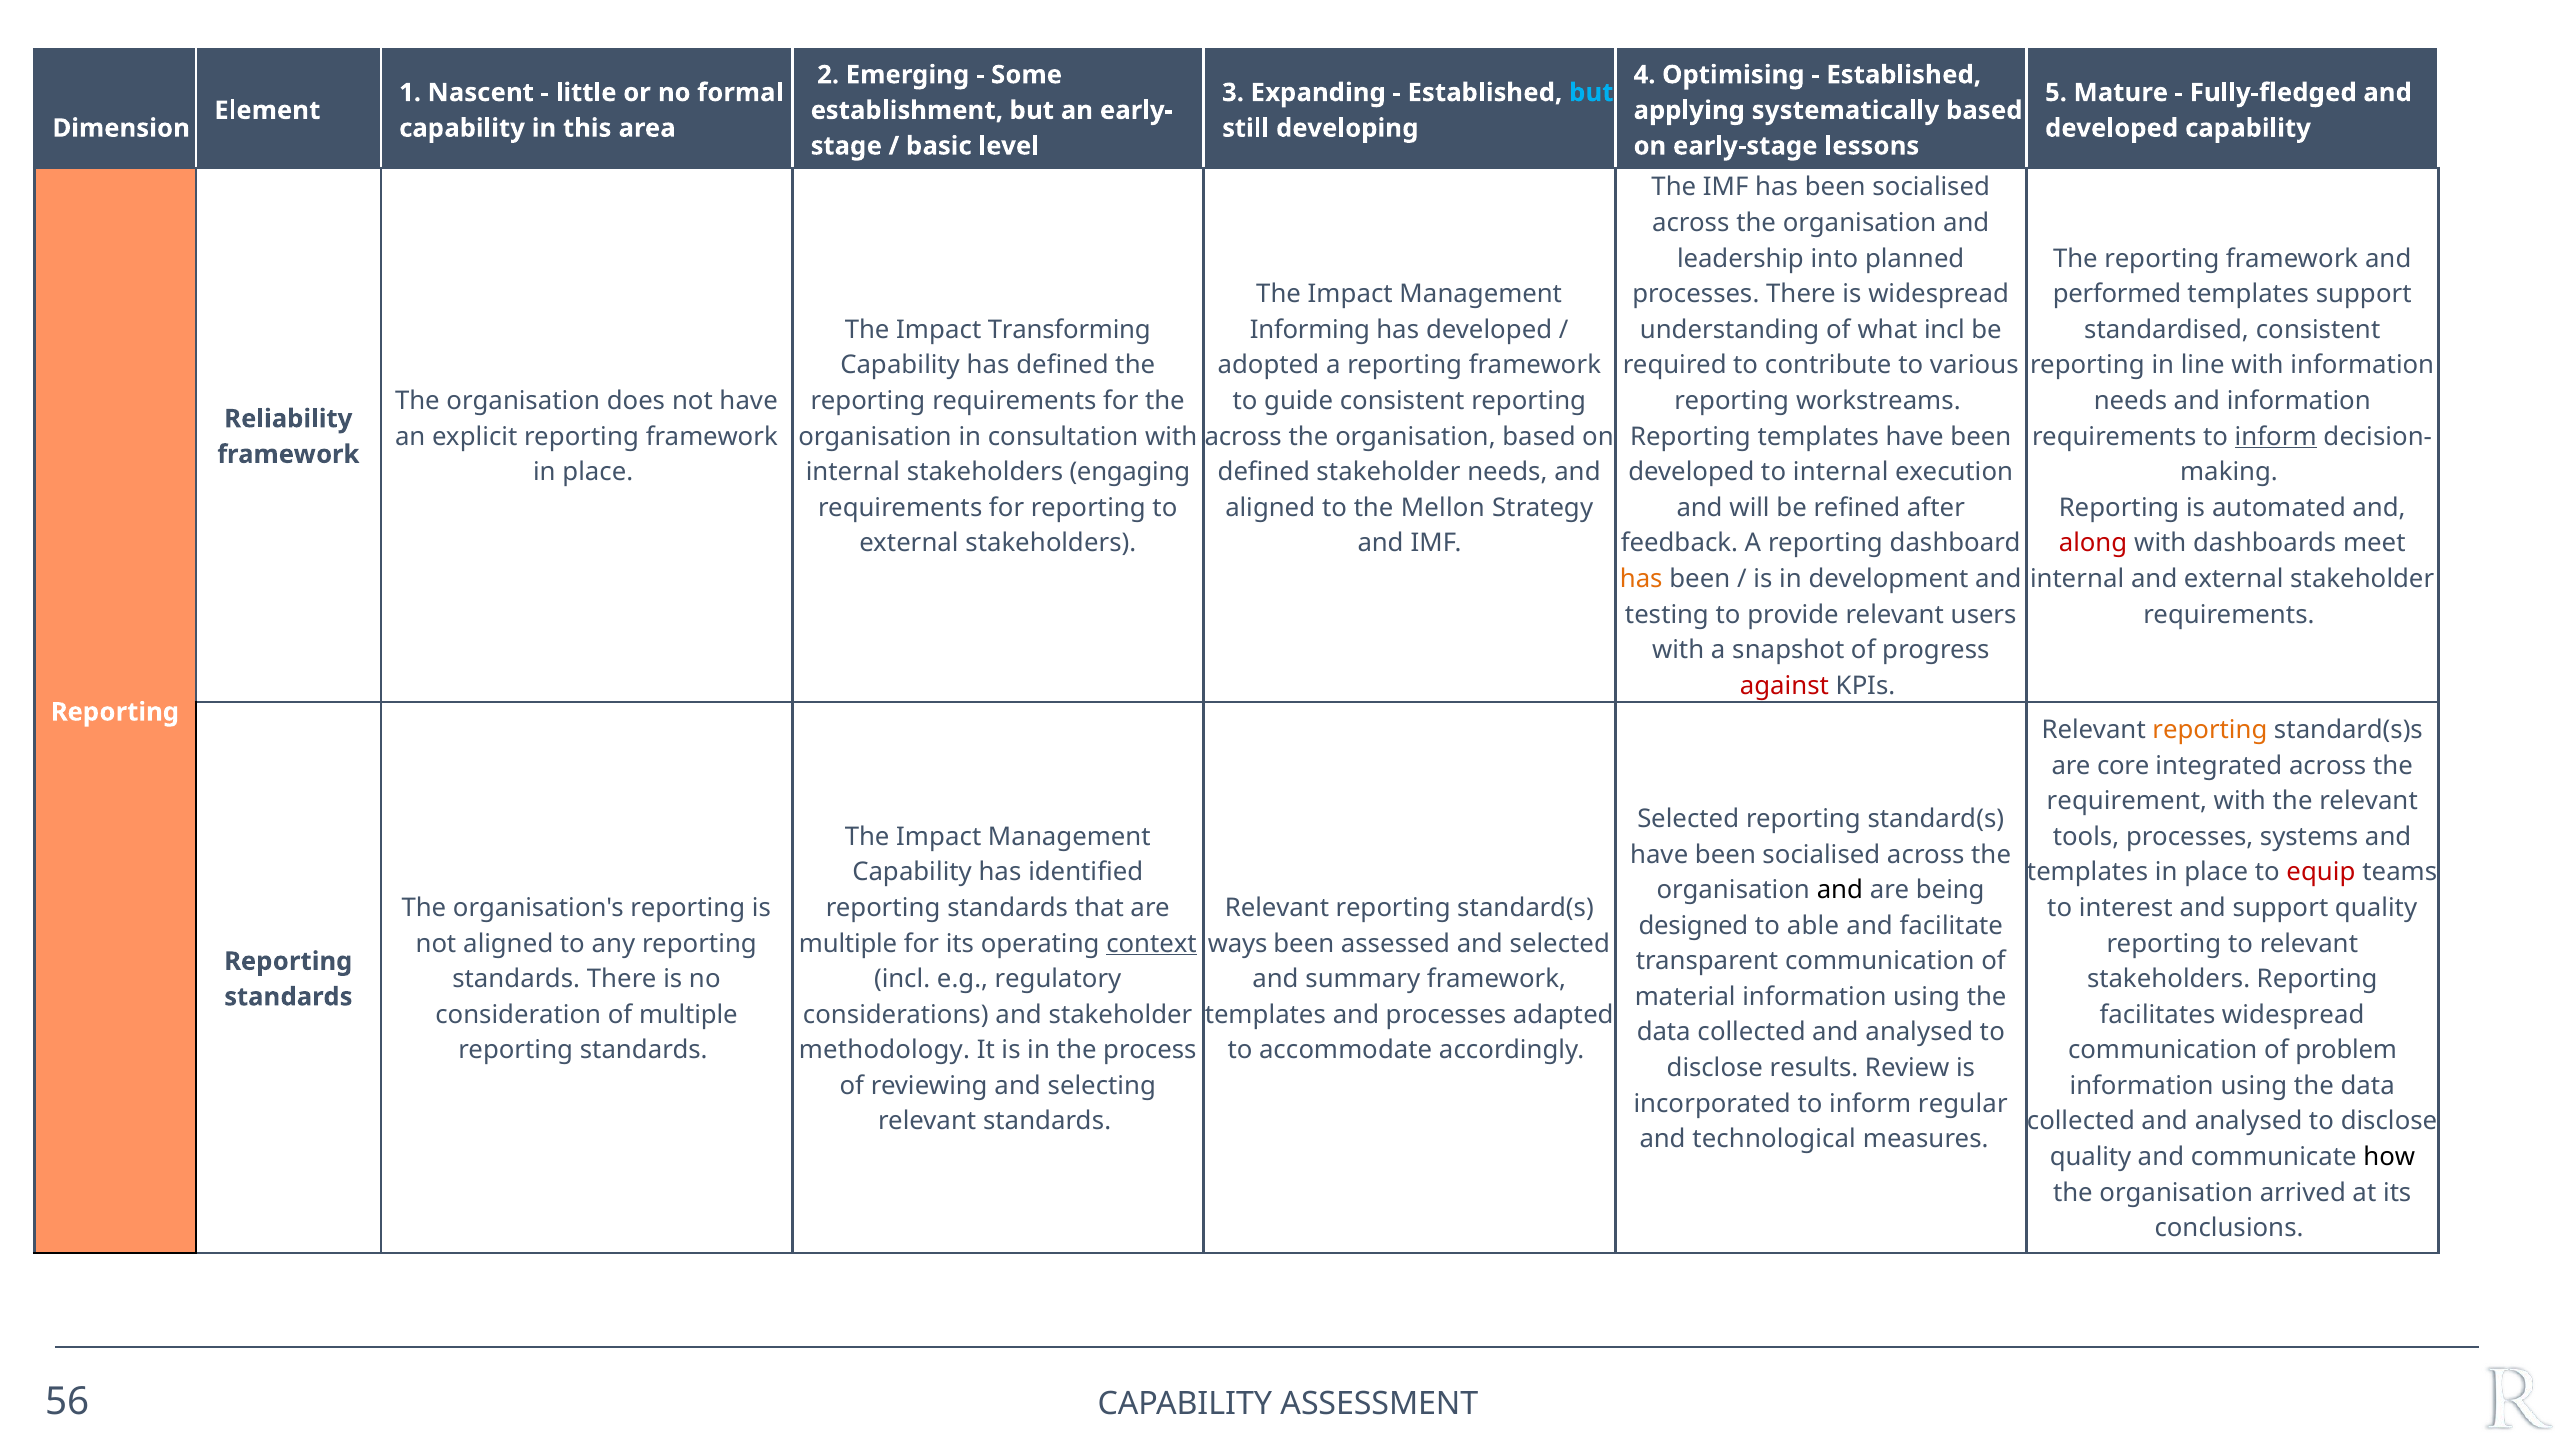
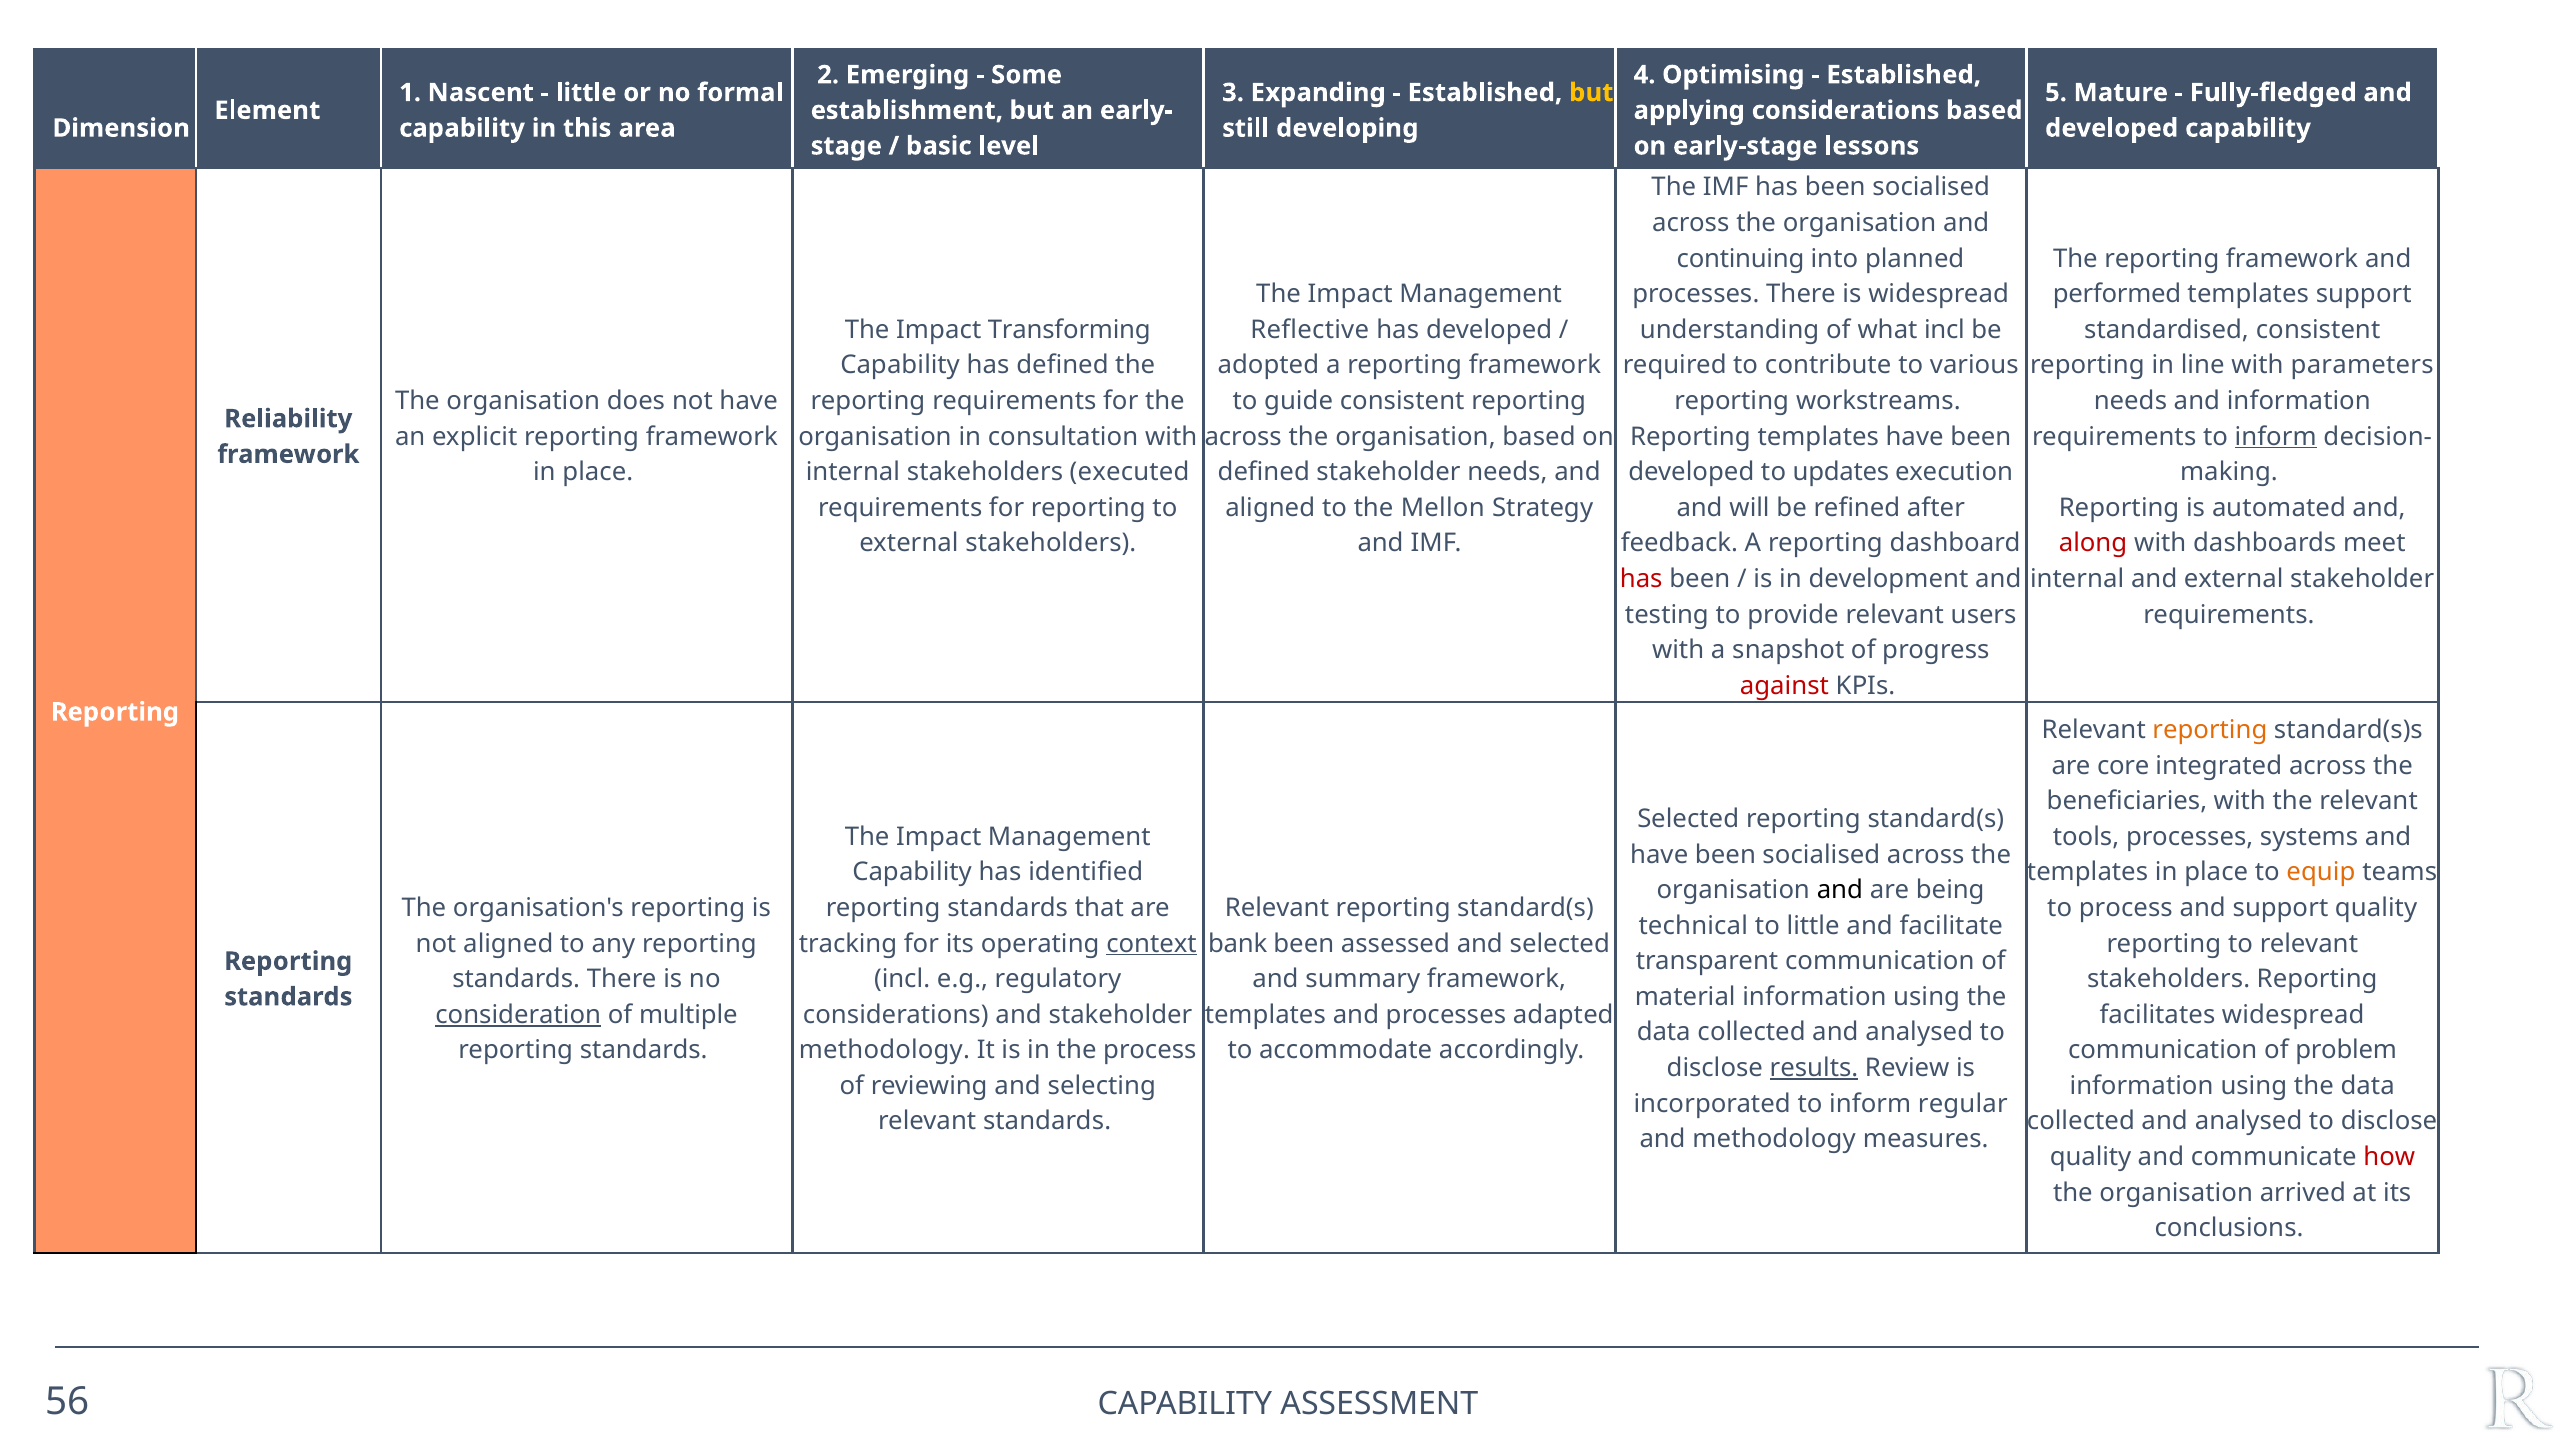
but colour: light blue -> yellow (1591, 93)
applying systematically: systematically -> considerations (1846, 110)
leadership: leadership -> continuing (1741, 259)
Informing: Informing -> Reflective (1310, 330)
with information: information -> parameters (2362, 365)
engaging: engaging -> executed (1130, 472)
to internal: internal -> updates (1841, 472)
has colour: orange -> red (1641, 579)
requirement: requirement -> beneficiaries (2127, 801)
equip colour: red -> orange (2321, 872)
to interest: interest -> process (2126, 908)
designed: designed -> technical (1693, 926)
to able: able -> little (1813, 926)
multiple: multiple -> tracking (848, 944)
ways: ways -> bank (1238, 944)
consideration underline: none -> present (518, 1015)
results underline: none -> present (1814, 1068)
and technological: technological -> methodology (1774, 1139)
how colour: black -> red (2389, 1157)
